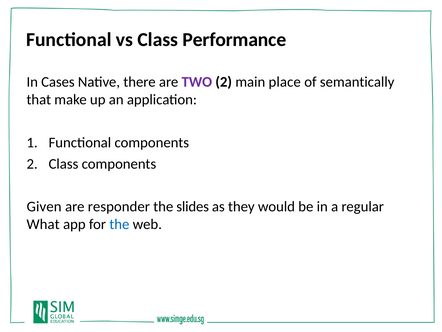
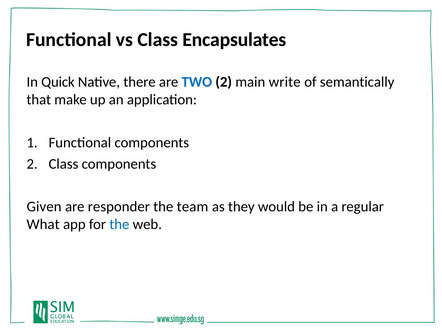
Performance: Performance -> Encapsulates (234, 40)
Cases: Cases -> Quick (58, 82)
TWO colour: purple -> blue (197, 82)
place: place -> write (285, 82)
slides: slides -> team (193, 206)
